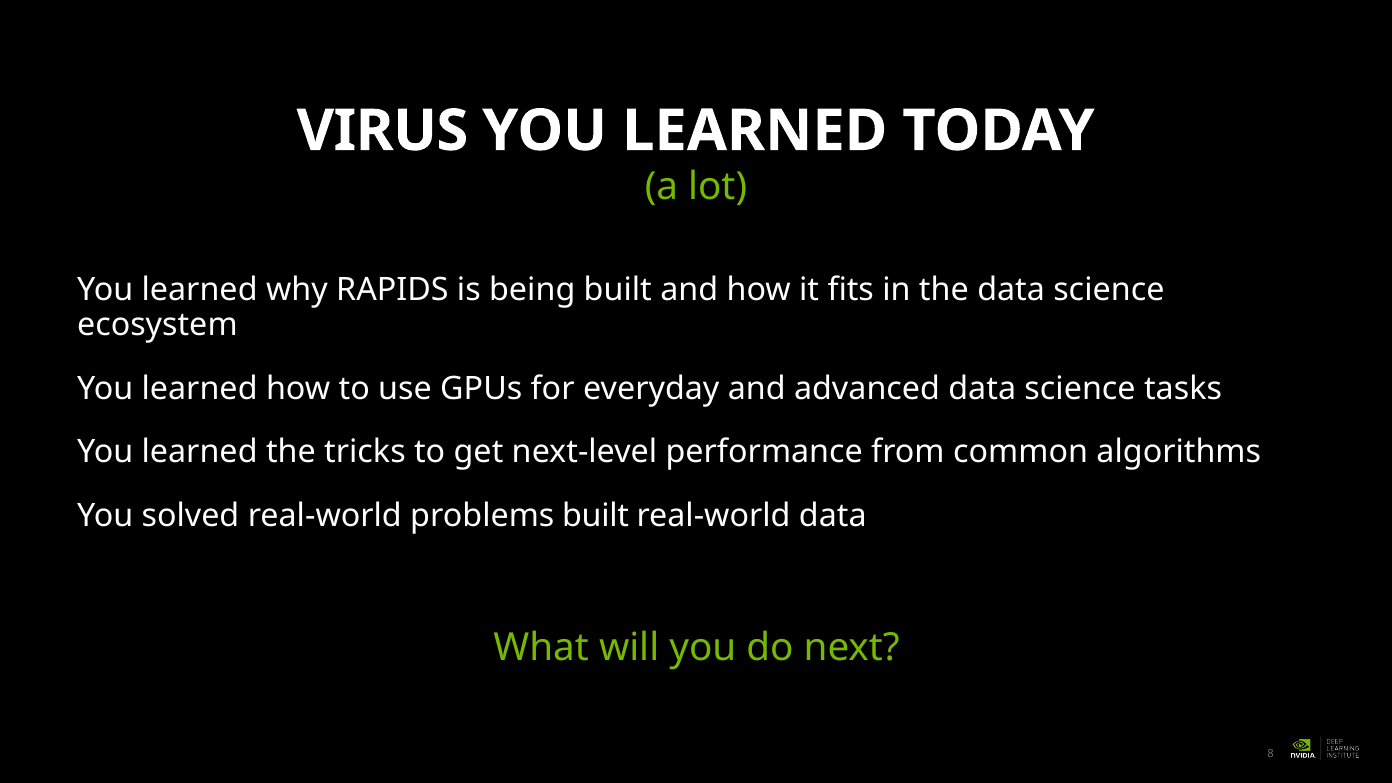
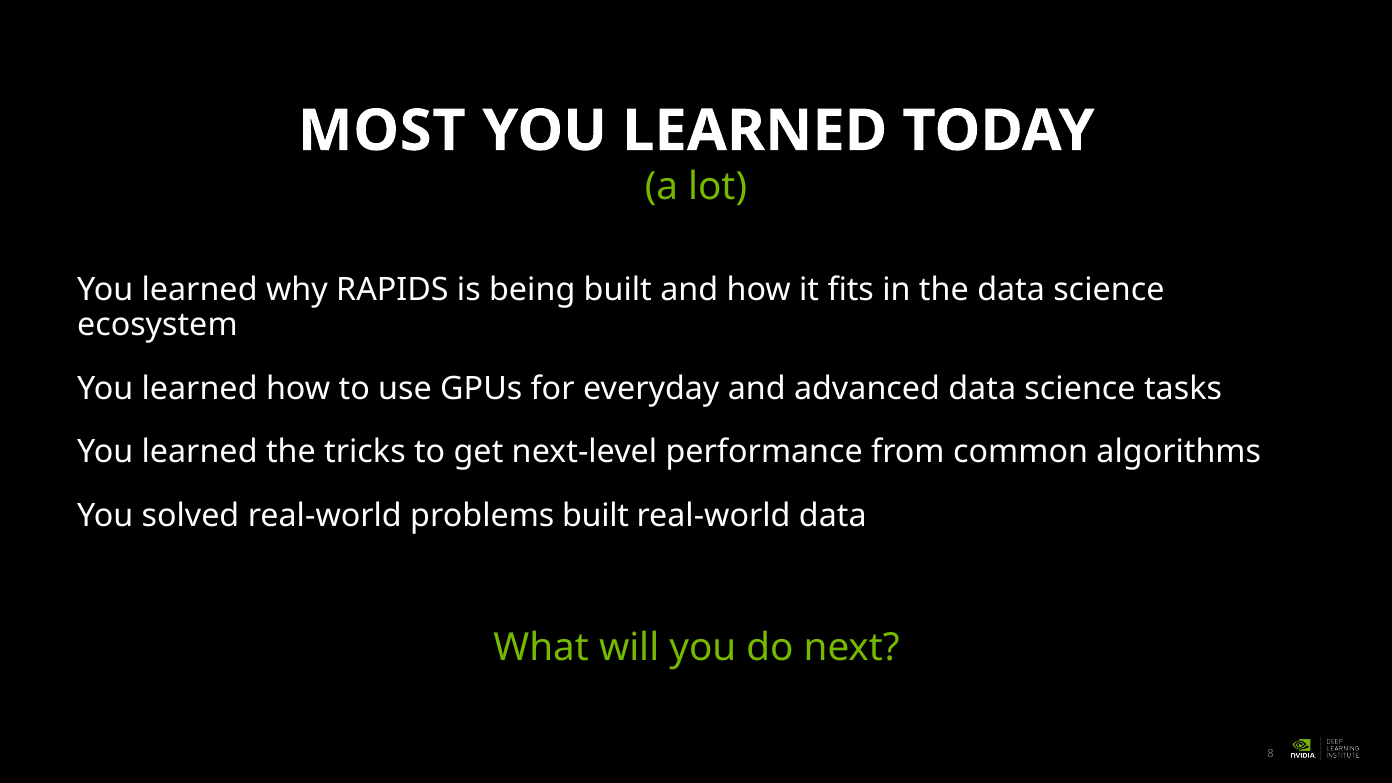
VIRUS: VIRUS -> MOST (382, 131)
